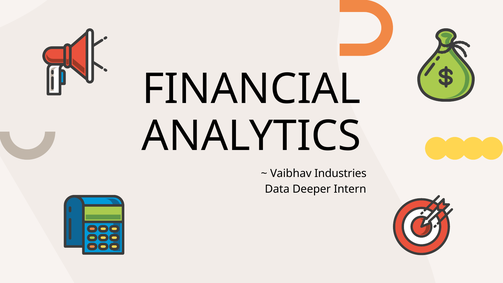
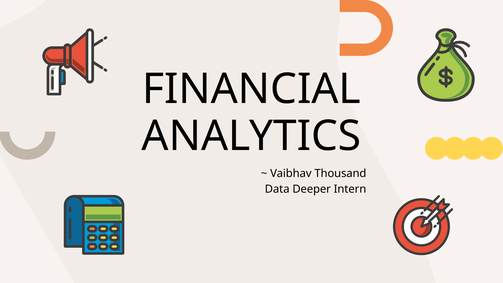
Industries: Industries -> Thousand (340, 173)
